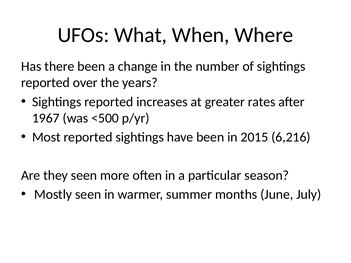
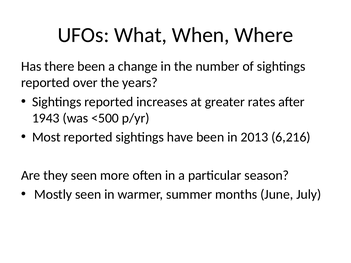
1967: 1967 -> 1943 (46, 118)
2015: 2015 -> 2013 (254, 137)
